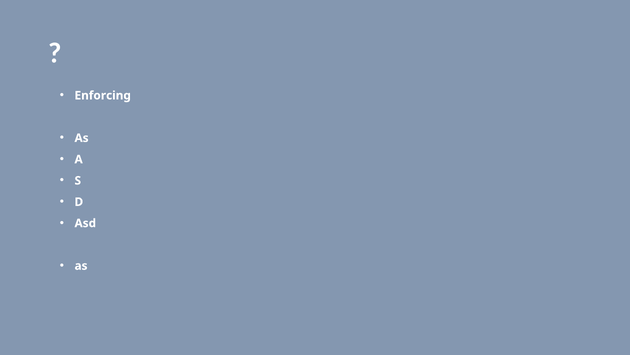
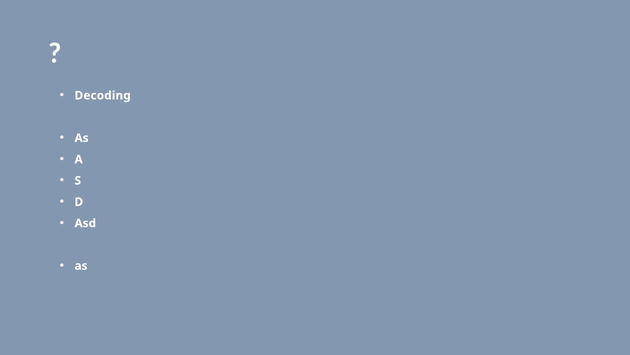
Enforcing: Enforcing -> Decoding (103, 95)
